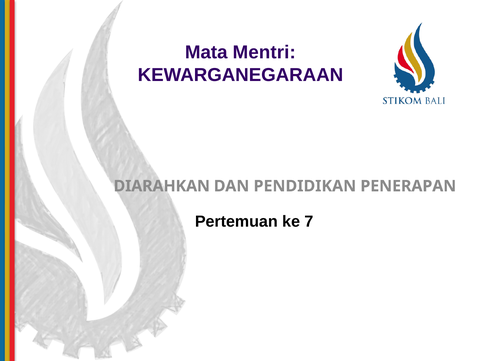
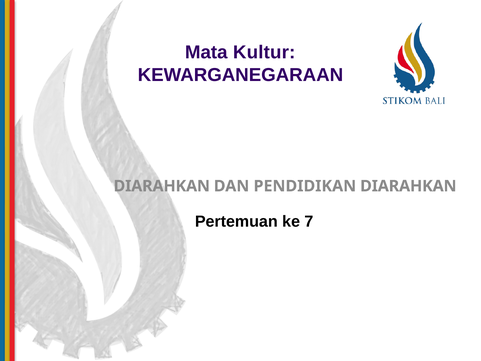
Mentri: Mentri -> Kultur (264, 52)
PENDIDIKAN PENERAPAN: PENERAPAN -> DIARAHKAN (408, 186)
